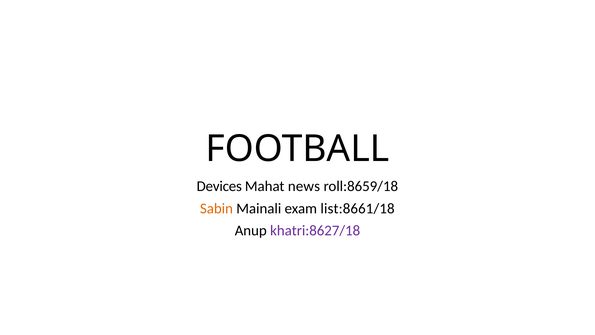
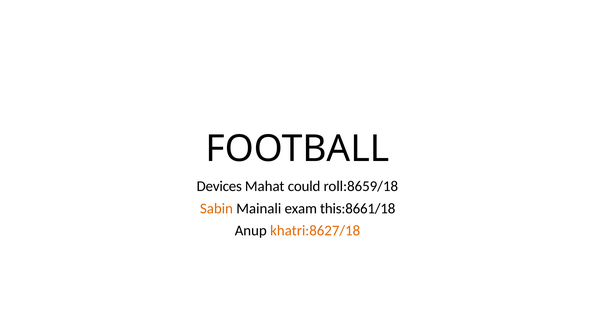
news: news -> could (304, 186)
list:8661/18: list:8661/18 -> this:8661/18 (358, 208)
khatri:8627/18 colour: purple -> orange (315, 230)
